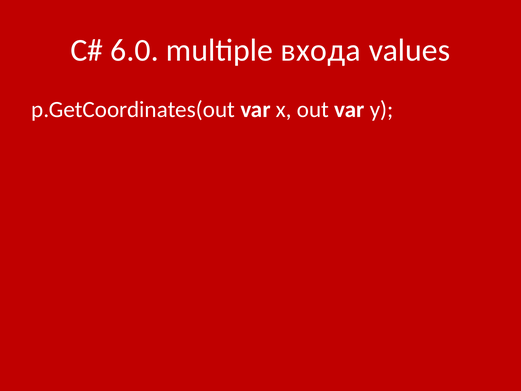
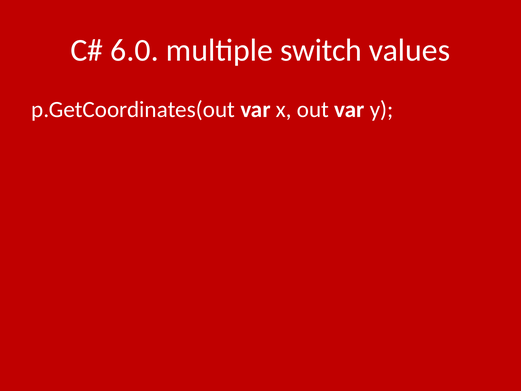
входа: входа -> switch (321, 50)
